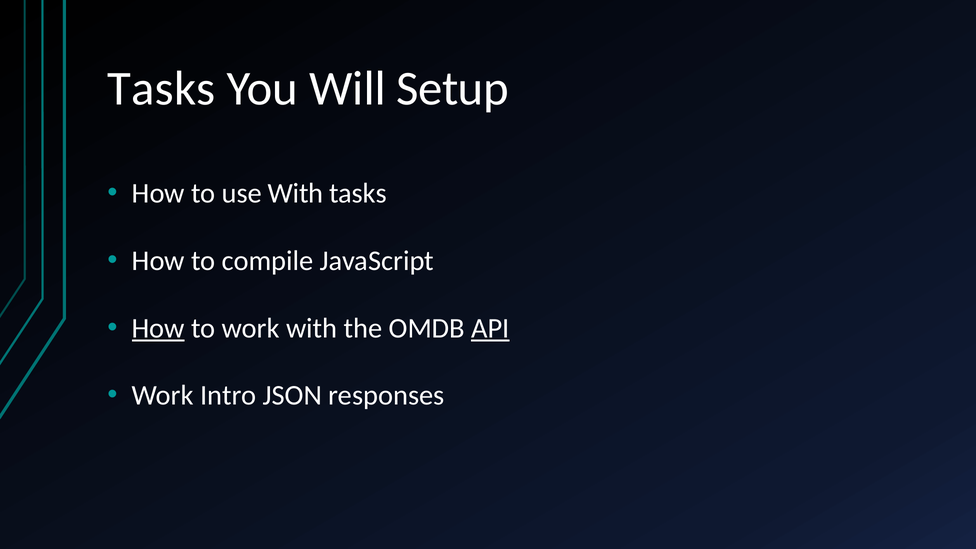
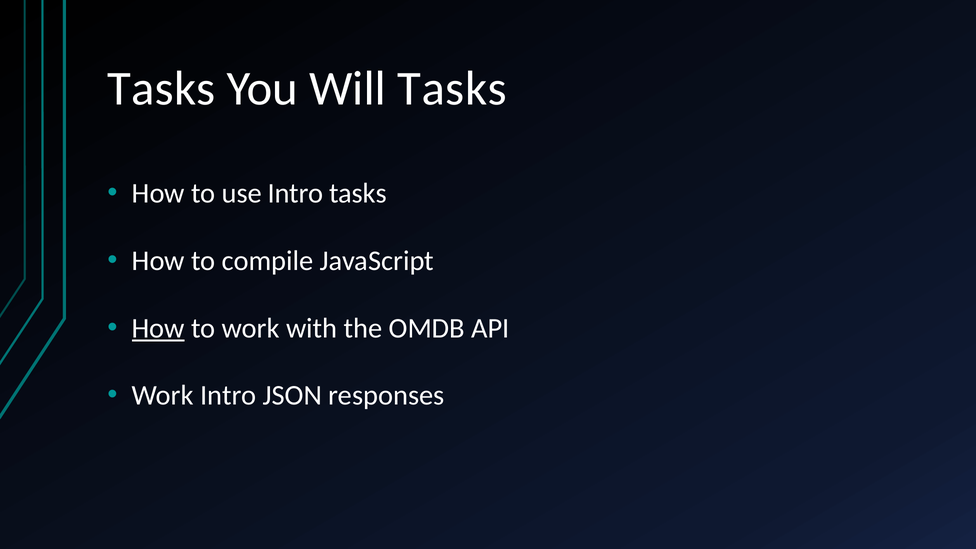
Will Setup: Setup -> Tasks (452, 88)
use With: With -> Intro (296, 193)
API underline: present -> none (490, 328)
